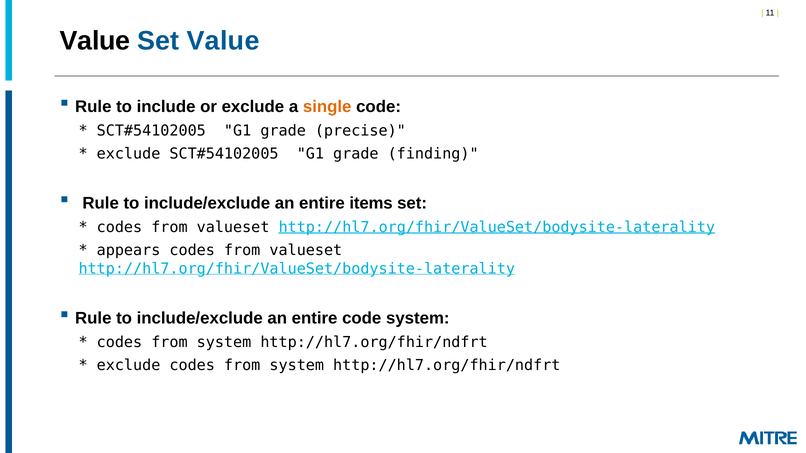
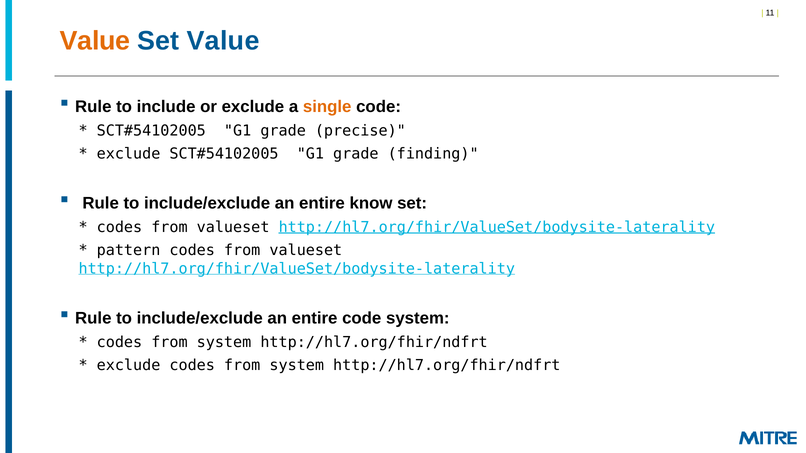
Value colour: black -> orange (95, 41)
items: items -> know (371, 203)
appears: appears -> pattern (129, 251)
